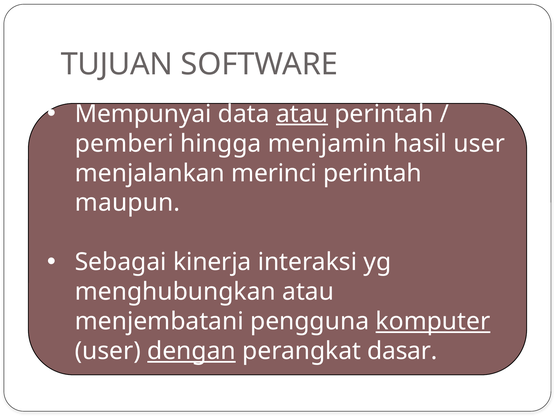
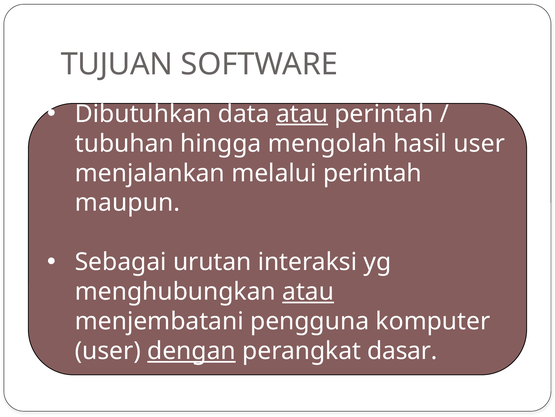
Mempunyai: Mempunyai -> Dibutuhkan (143, 114)
pemberi: pemberi -> tubuhan (124, 143)
menjamin: menjamin -> mengolah (327, 143)
merinci: merinci -> melalui (274, 173)
kinerja: kinerja -> urutan (212, 262)
atau underline: none -> present (308, 291)
komputer underline: present -> none (433, 321)
